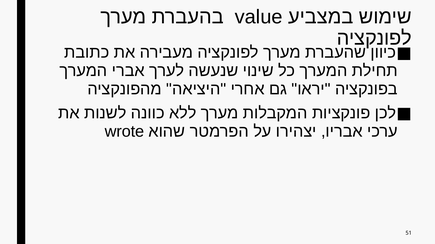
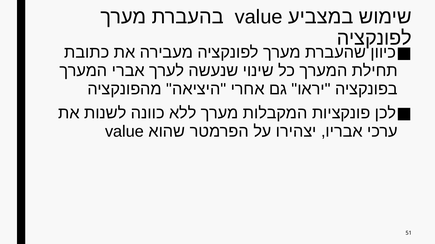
wrote: wrote -> value (125, 132)
